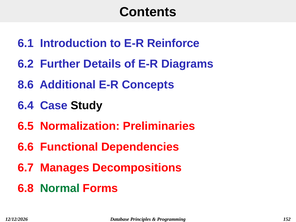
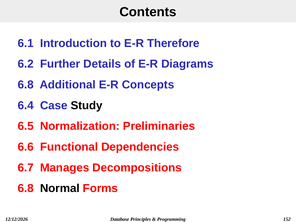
Reinforce: Reinforce -> Therefore (173, 43)
8.6: 8.6 -> 6.8 (26, 85)
Normal colour: green -> black (60, 188)
